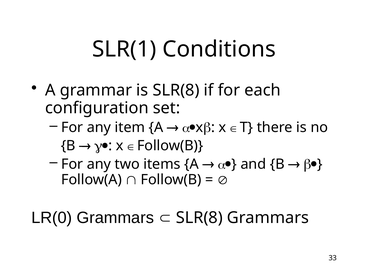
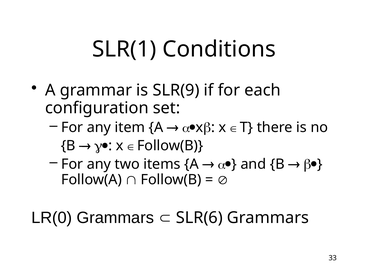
is SLR(8: SLR(8 -> SLR(9 (176, 90)
SLR(8: SLR(8 -> SLR(6 (199, 218)
